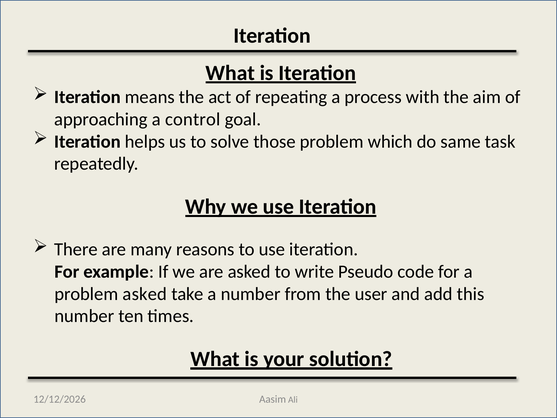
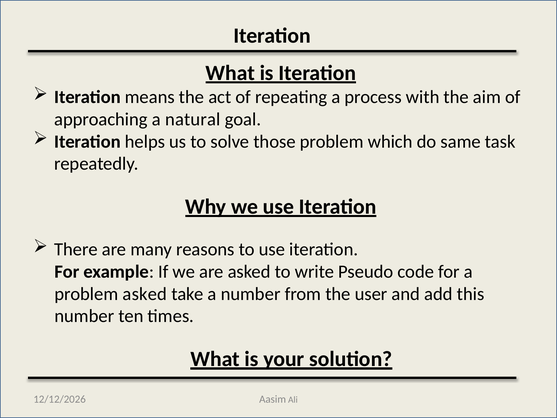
control: control -> natural (193, 119)
